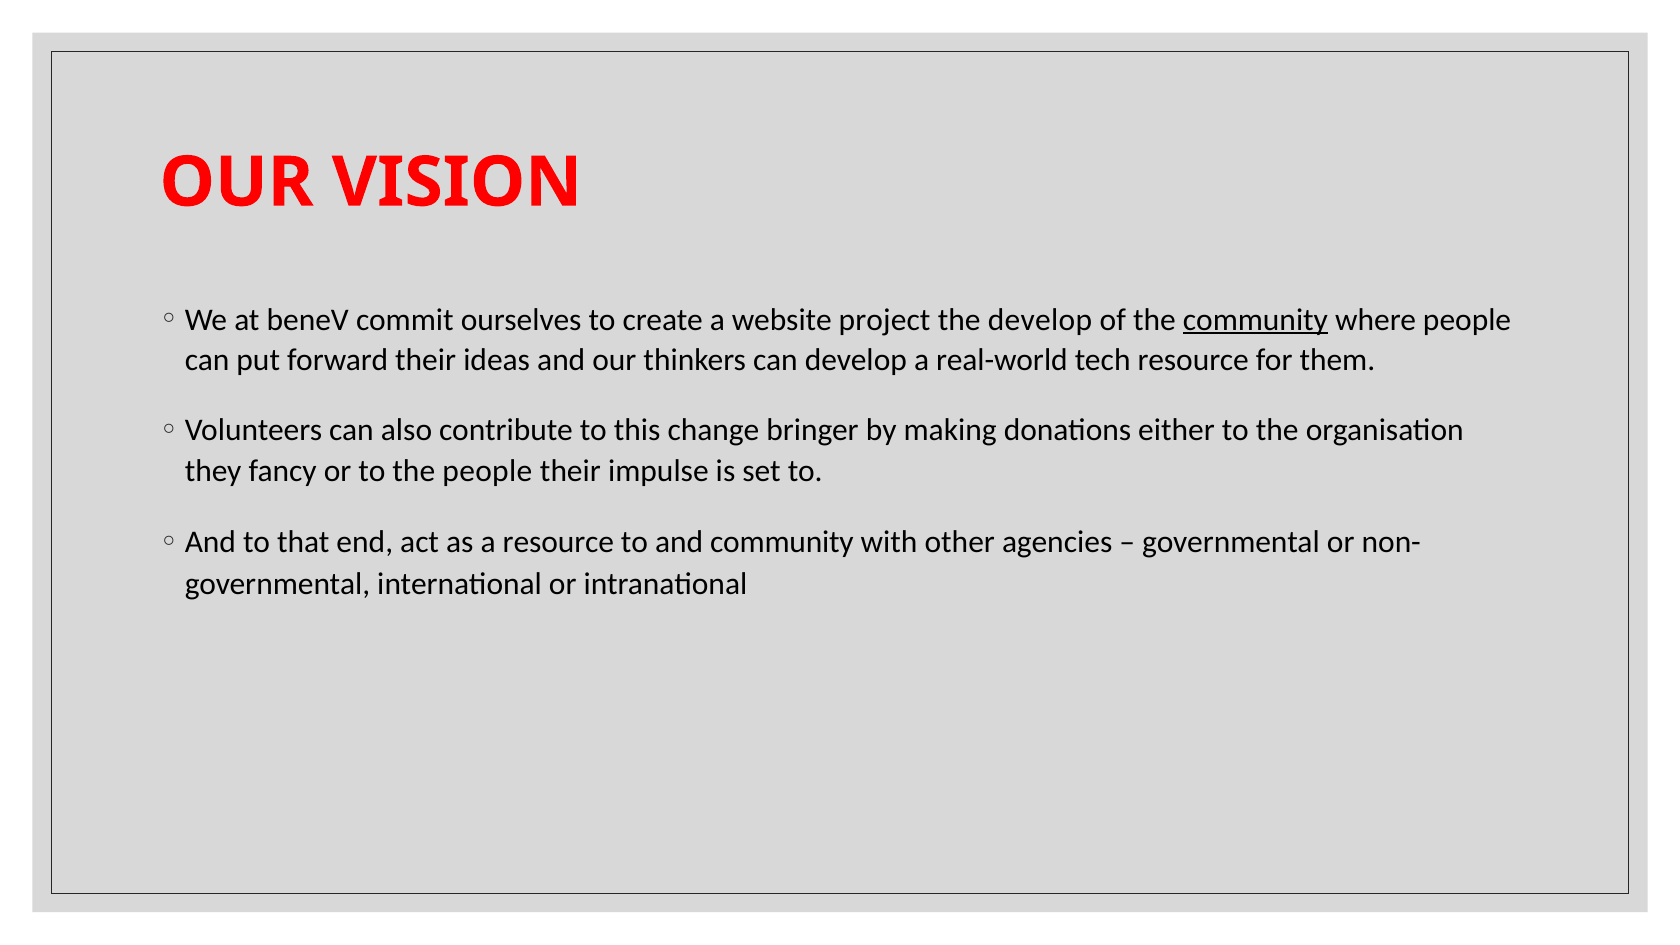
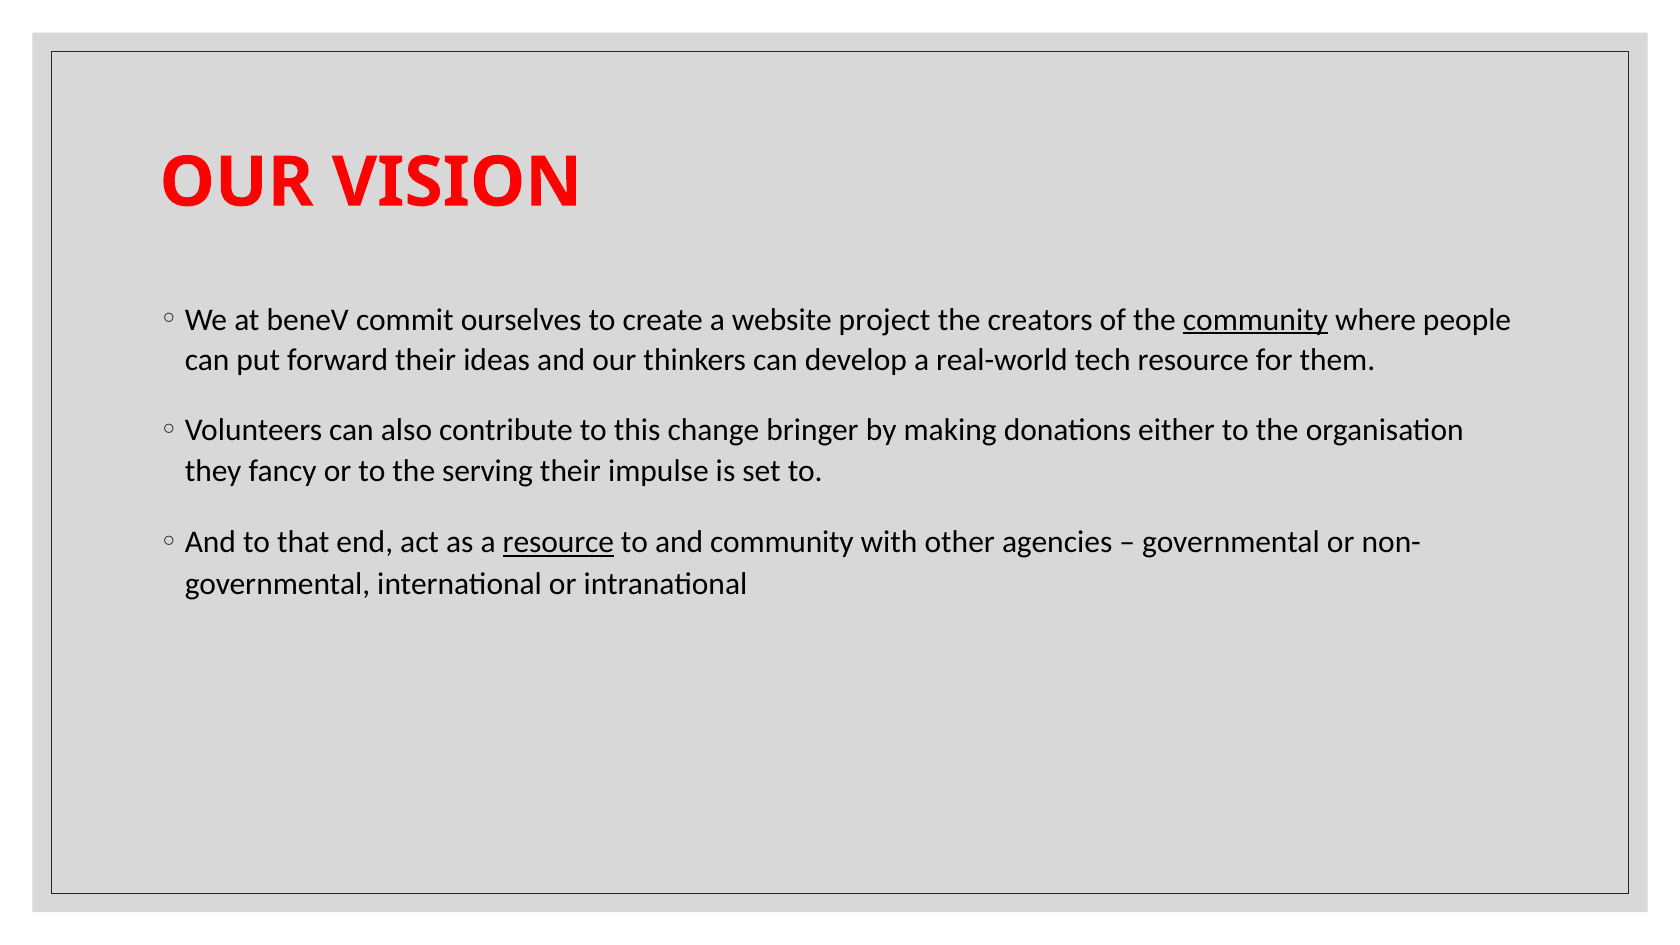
the develop: develop -> creators (1040, 320)
the people: people -> serving (488, 471)
resource underline: none -> present (558, 542)
